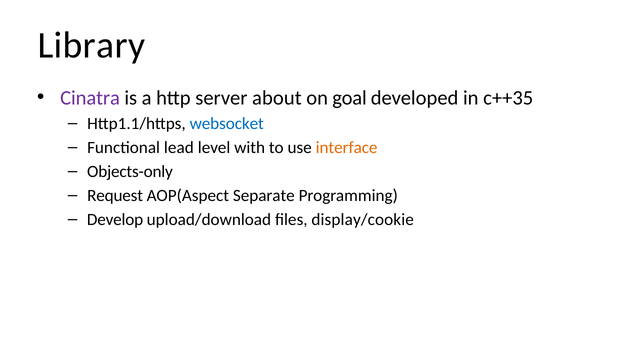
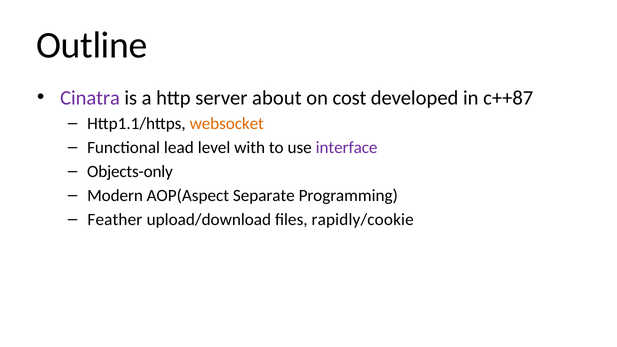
Library: Library -> Outline (92, 45)
goal: goal -> cost (349, 98)
c++35: c++35 -> c++87 (508, 98)
websocket colour: blue -> orange (227, 124)
interface colour: orange -> purple (347, 148)
Request: Request -> Modern (115, 196)
Develop: Develop -> Feather (115, 220)
display/cookie: display/cookie -> rapidly/cookie (363, 220)
